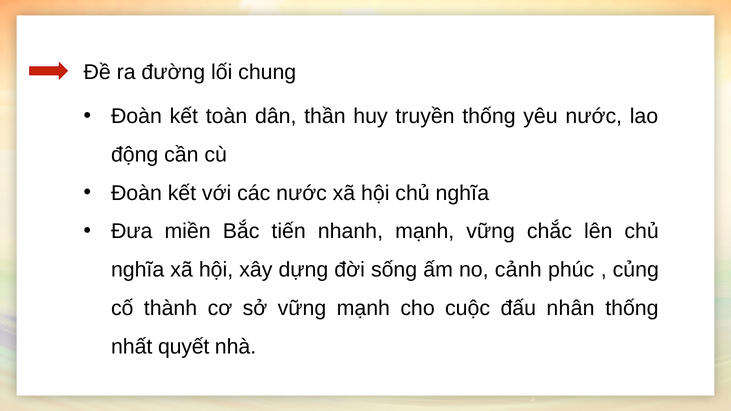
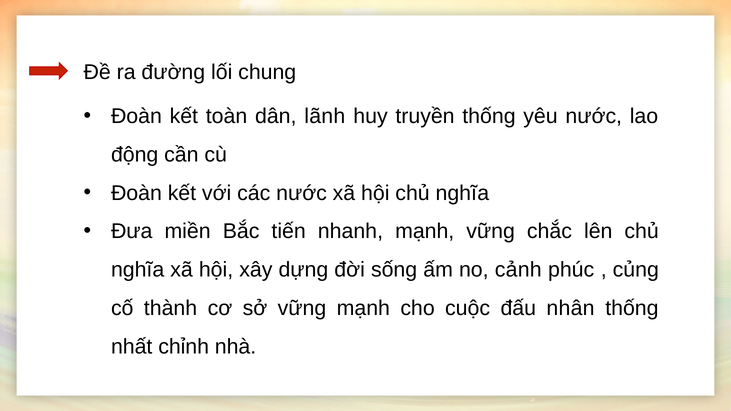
thần: thần -> lãnh (325, 116)
quyết: quyết -> chỉnh (184, 347)
